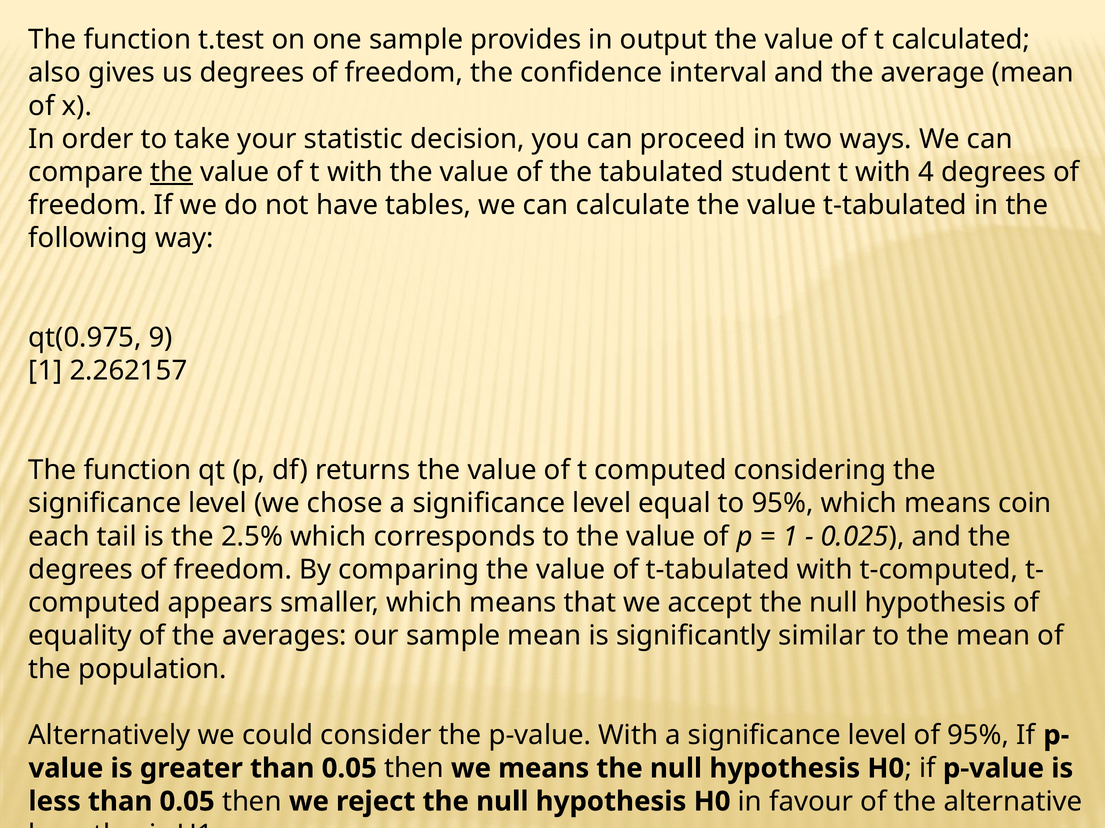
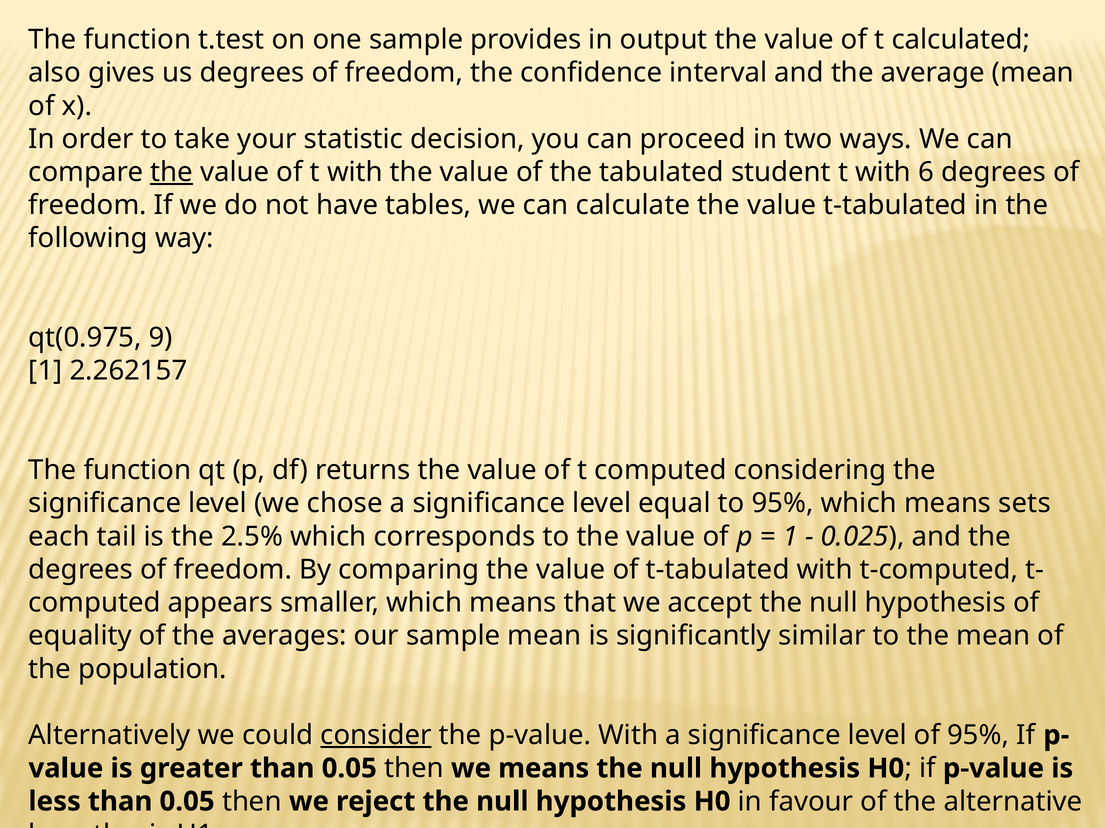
4: 4 -> 6 (926, 172)
coin: coin -> sets (1025, 504)
consider underline: none -> present (376, 736)
